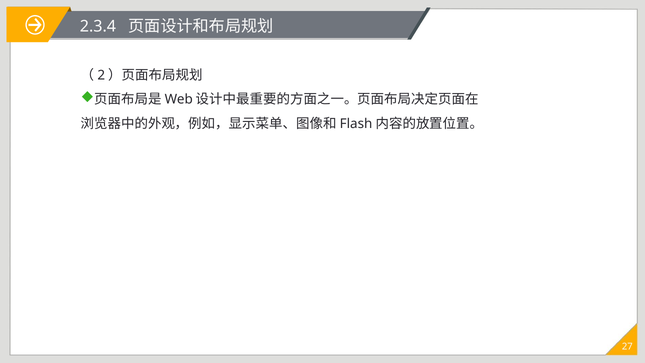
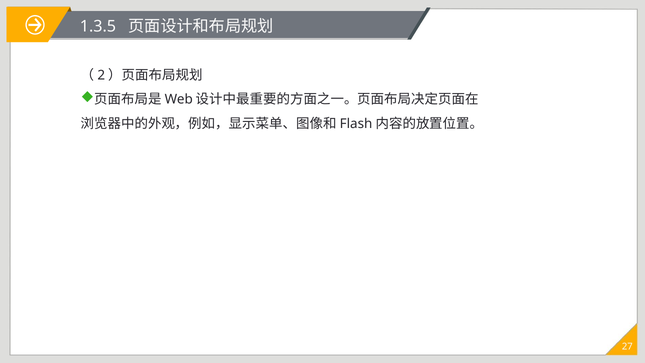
2.3.4: 2.3.4 -> 1.3.5 (98, 26)
